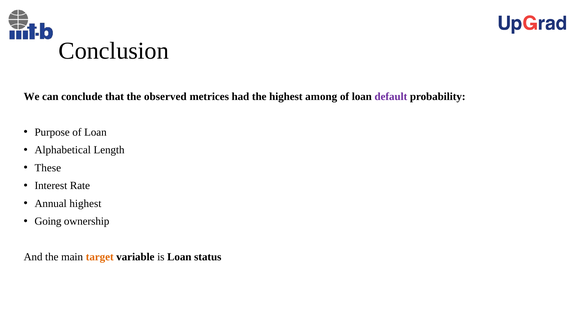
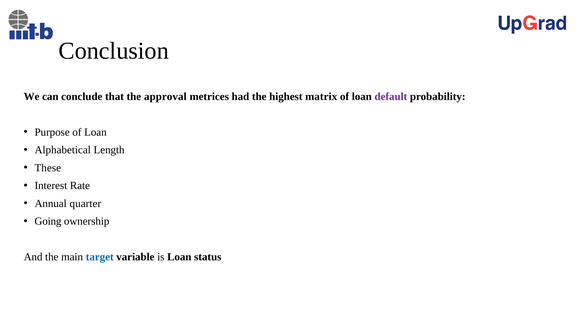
observed: observed -> approval (165, 97)
among: among -> matrix (321, 97)
Annual highest: highest -> quarter (85, 204)
target colour: orange -> blue (100, 257)
